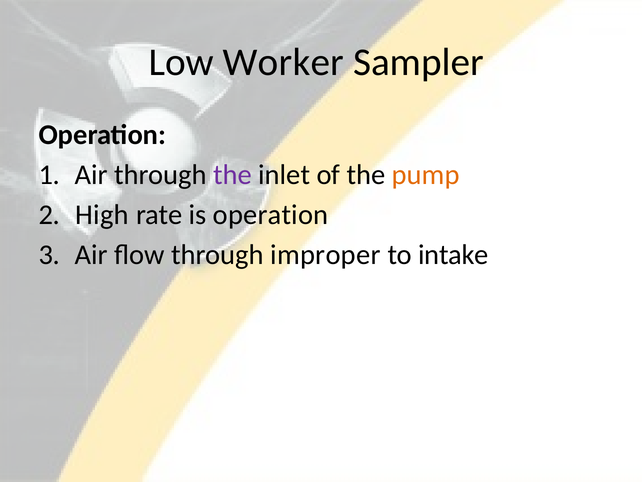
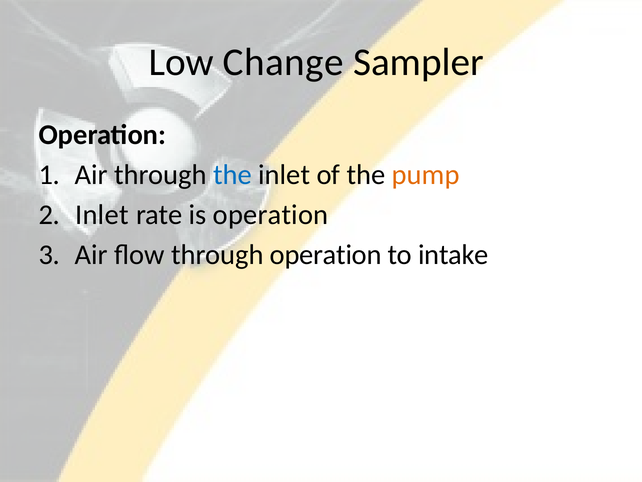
Worker: Worker -> Change (283, 62)
the colour: purple -> blue (232, 175)
High: High -> Inlet (102, 215)
through improper: improper -> operation (326, 255)
